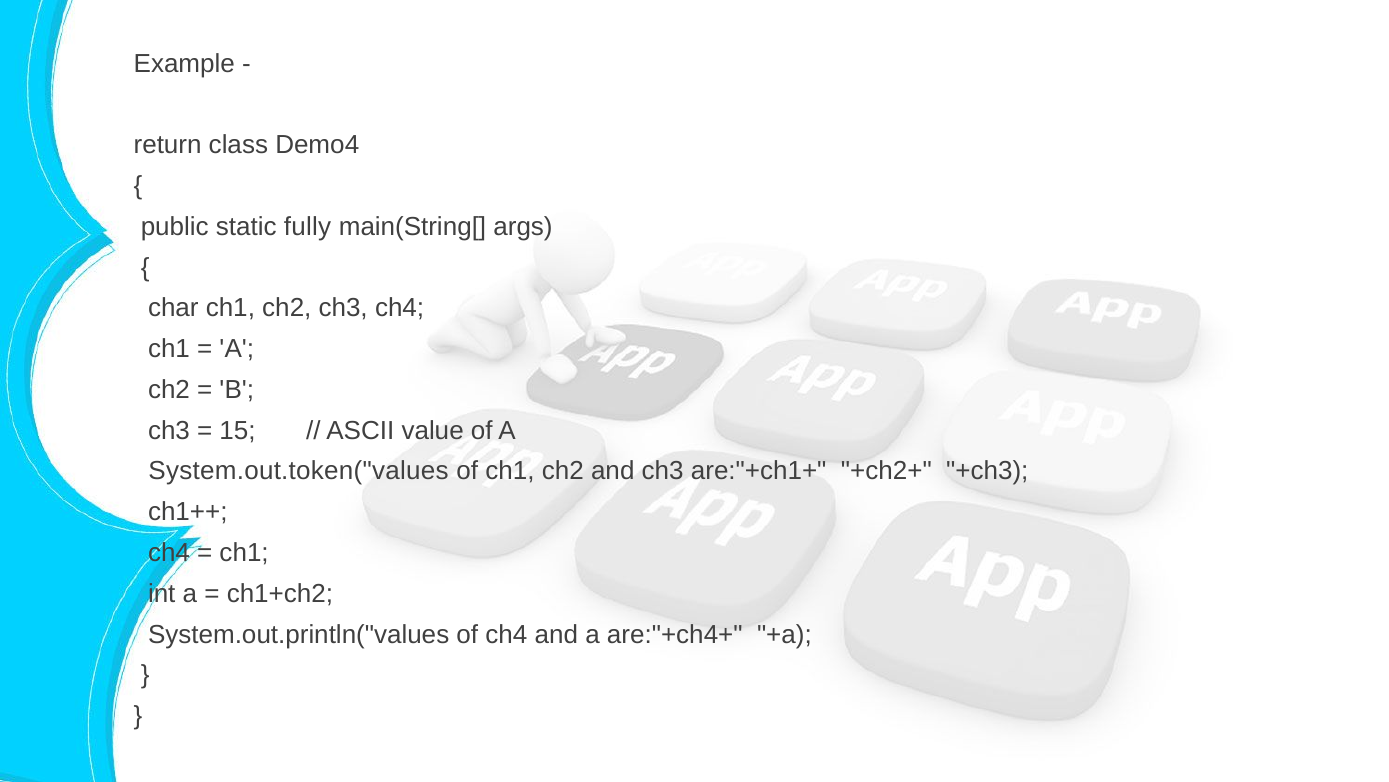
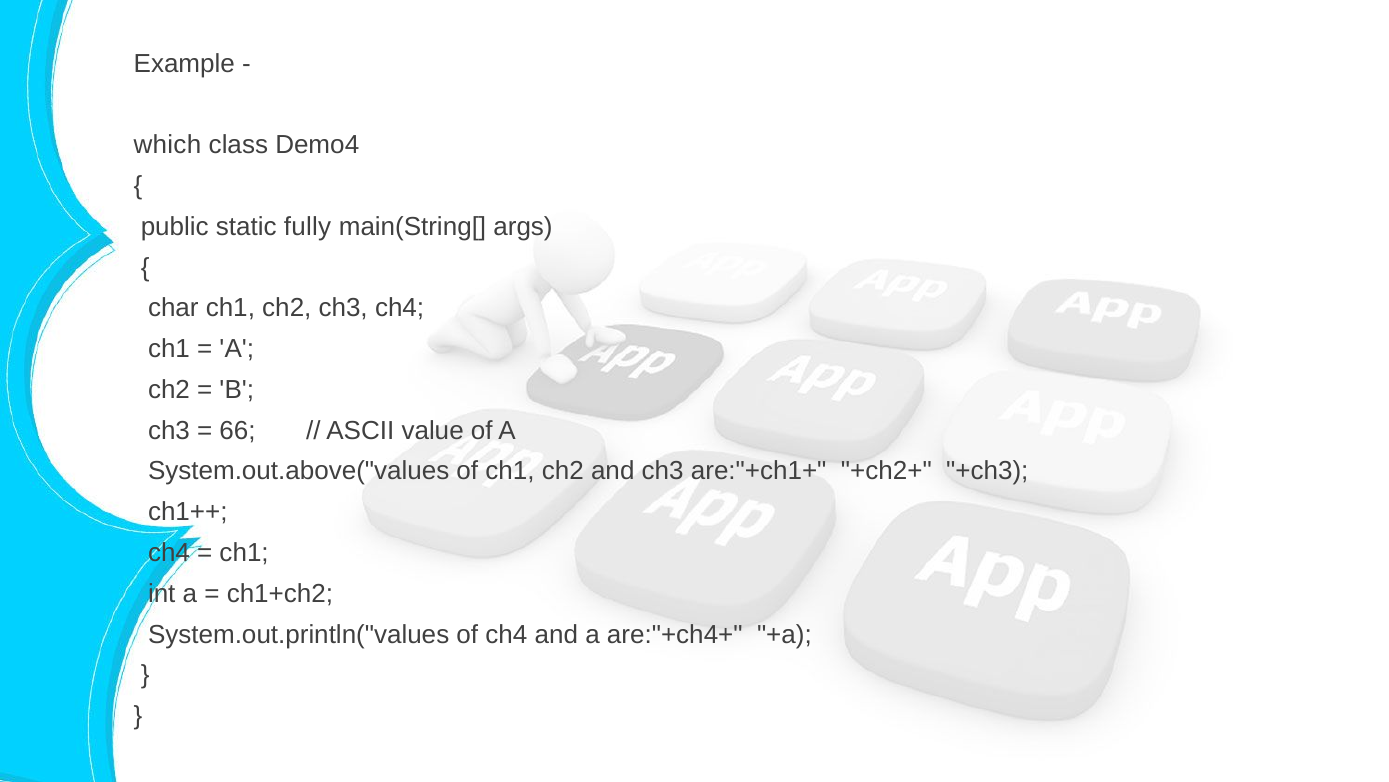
return: return -> which (167, 145)
15: 15 -> 66 (238, 430)
System.out.token("values: System.out.token("values -> System.out.above("values (299, 471)
